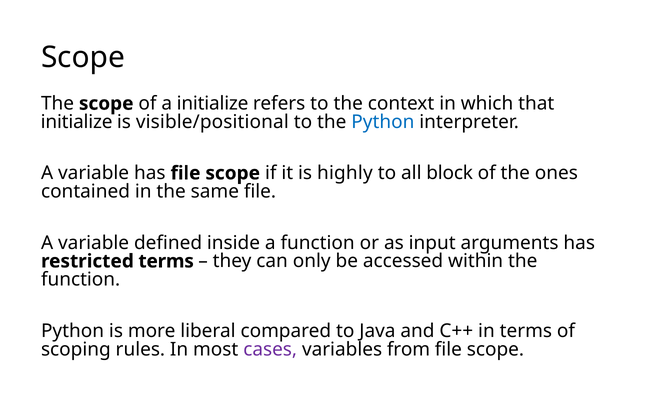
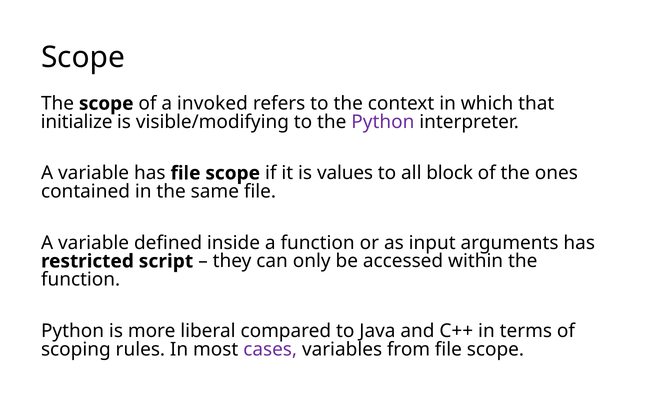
a initialize: initialize -> invoked (212, 104)
visible/positional: visible/positional -> visible/modifying (212, 122)
Python colour: blue -> purple (383, 122)
highly: highly -> values (345, 173)
restricted terms: terms -> script (166, 262)
